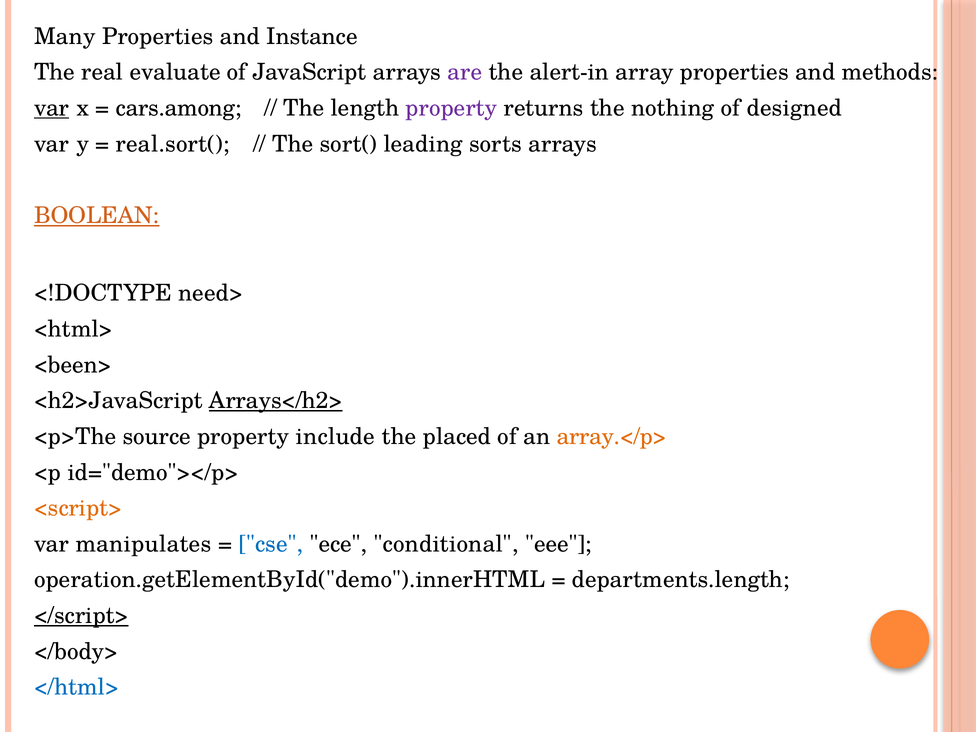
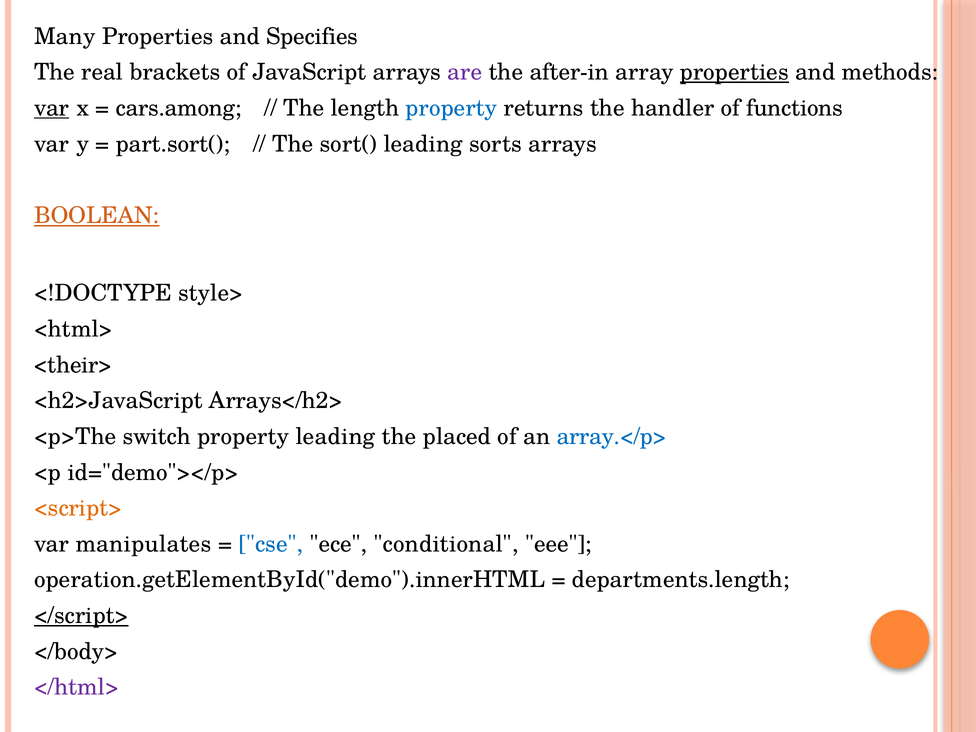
Instance: Instance -> Specifies (312, 37)
evaluate: evaluate -> brackets (175, 72)
alert-in: alert-in -> after-in (569, 72)
properties underline: none -> present (734, 72)
property colour: purple -> blue (451, 108)
nothing: nothing -> handler (673, 108)
designed: designed -> functions (795, 108)
real.sort(: real.sort( -> part.sort( (173, 144)
need>: need> -> style> (211, 293)
<been>: <been> -> <their> (73, 365)
Arrays</h2> underline: present -> none (276, 401)
source: source -> switch (157, 437)
property include: include -> leading (335, 437)
array.</p> colour: orange -> blue (612, 437)
</html> colour: blue -> purple (77, 687)
